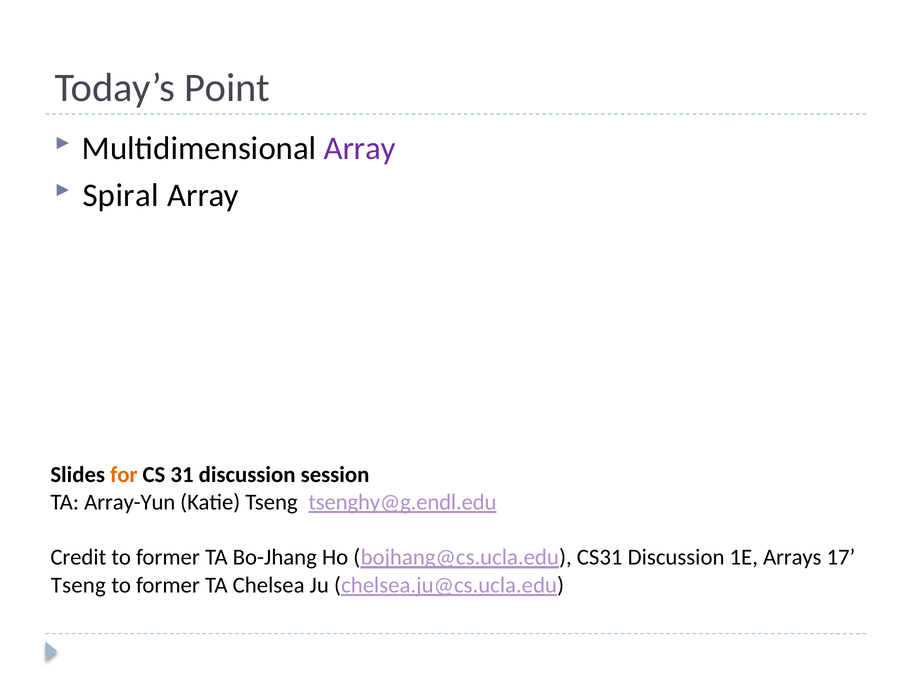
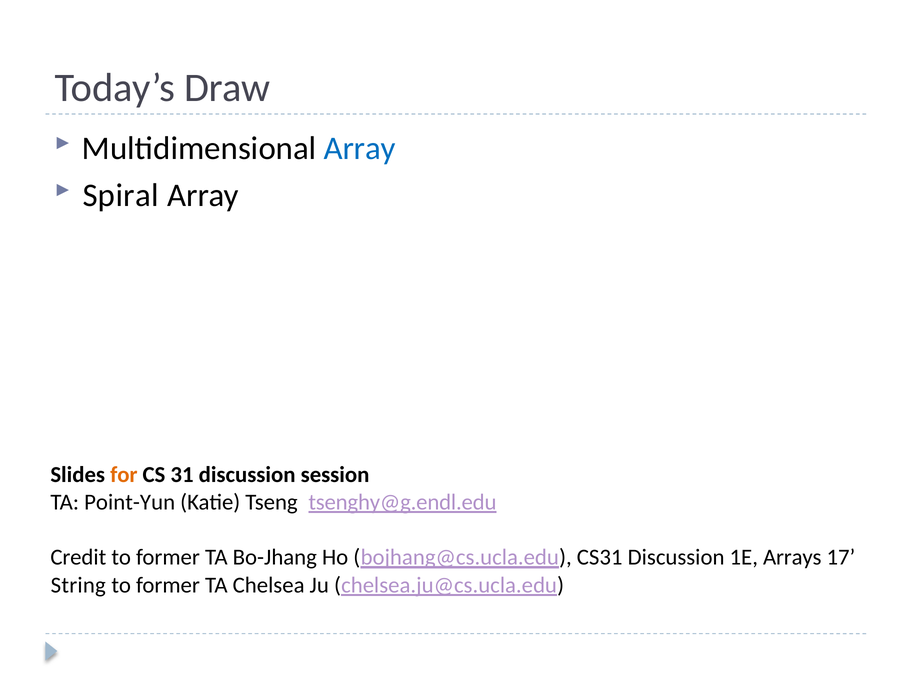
Point: Point -> Draw (227, 88)
Array colour: purple -> blue (360, 148)
Array-Yun: Array-Yun -> Point-Yun (130, 502)
Tseng: Tseng -> String (78, 585)
